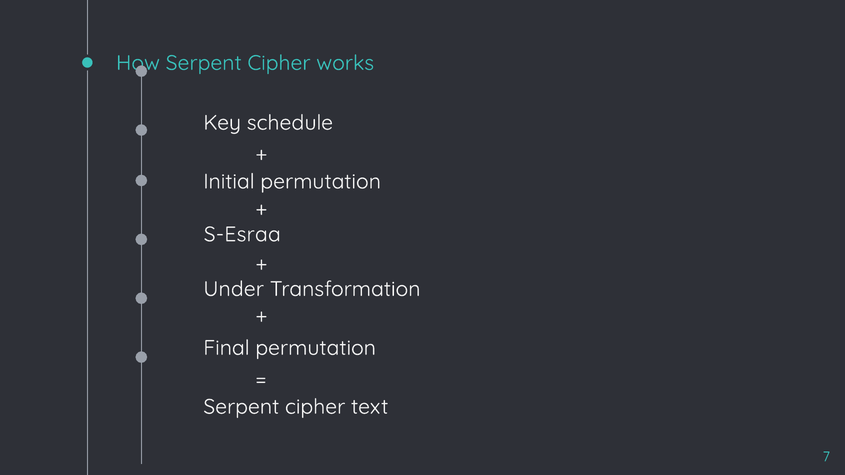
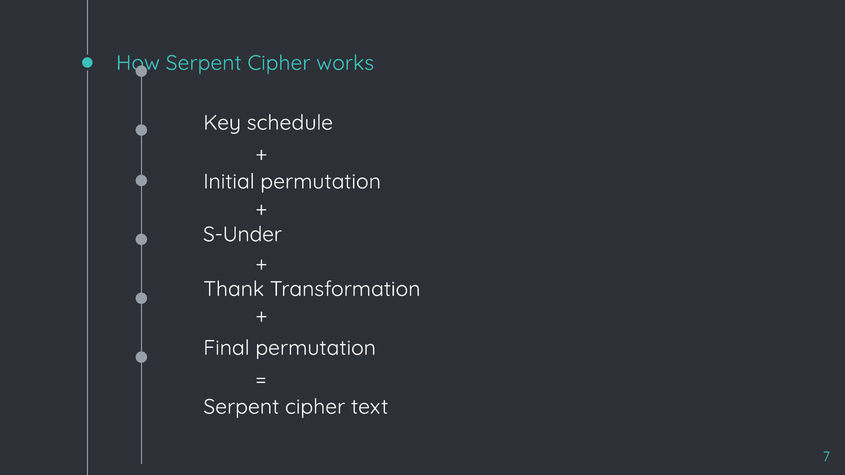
S-Esraa: S-Esraa -> S-Under (242, 235)
Under: Under -> Thank (234, 289)
